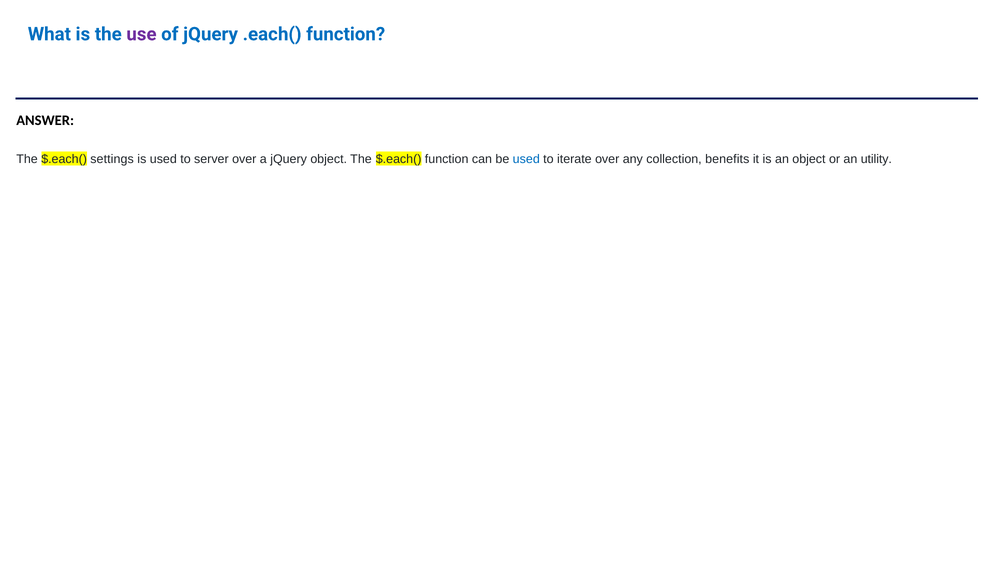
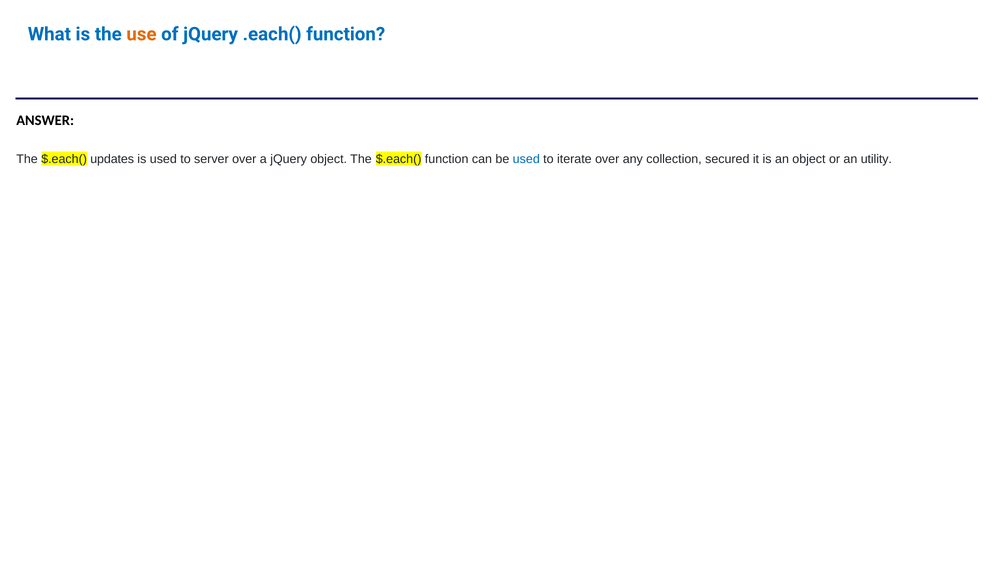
use colour: purple -> orange (141, 34)
settings: settings -> updates (112, 159)
benefits: benefits -> secured (727, 159)
